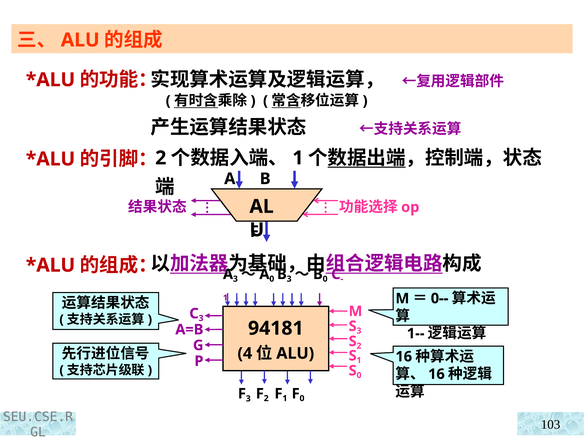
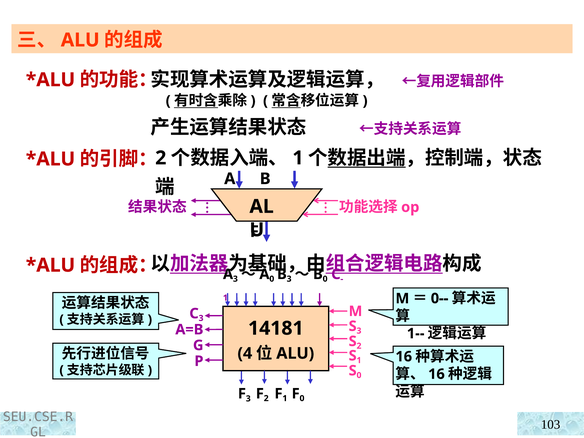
94181: 94181 -> 14181 (276, 328)
